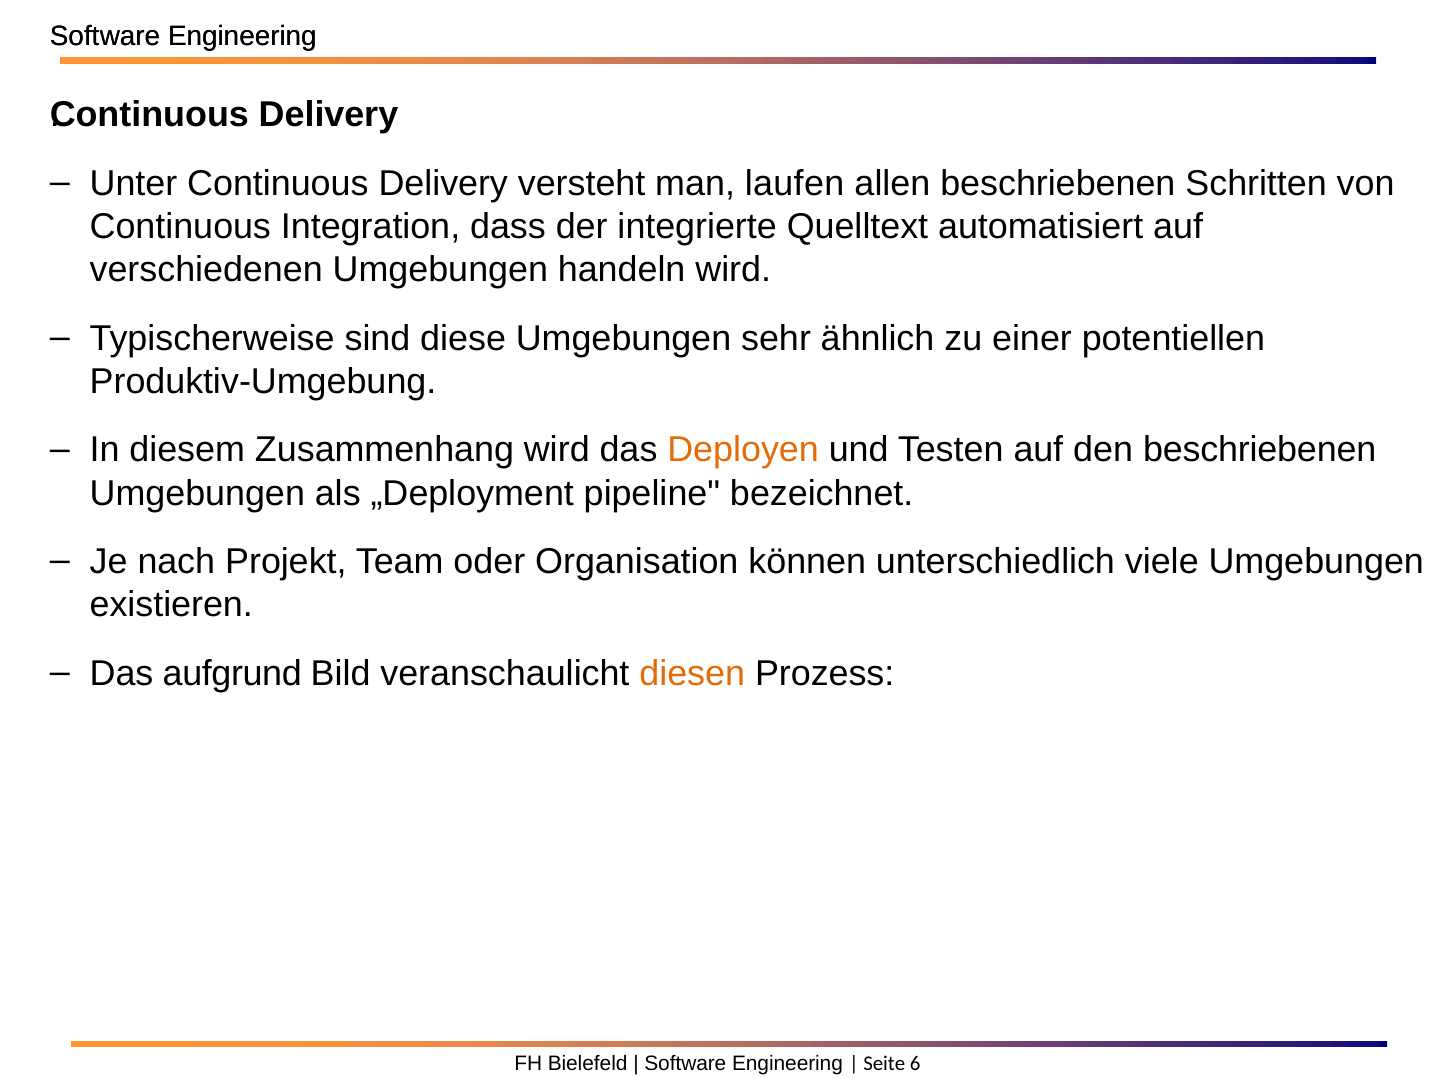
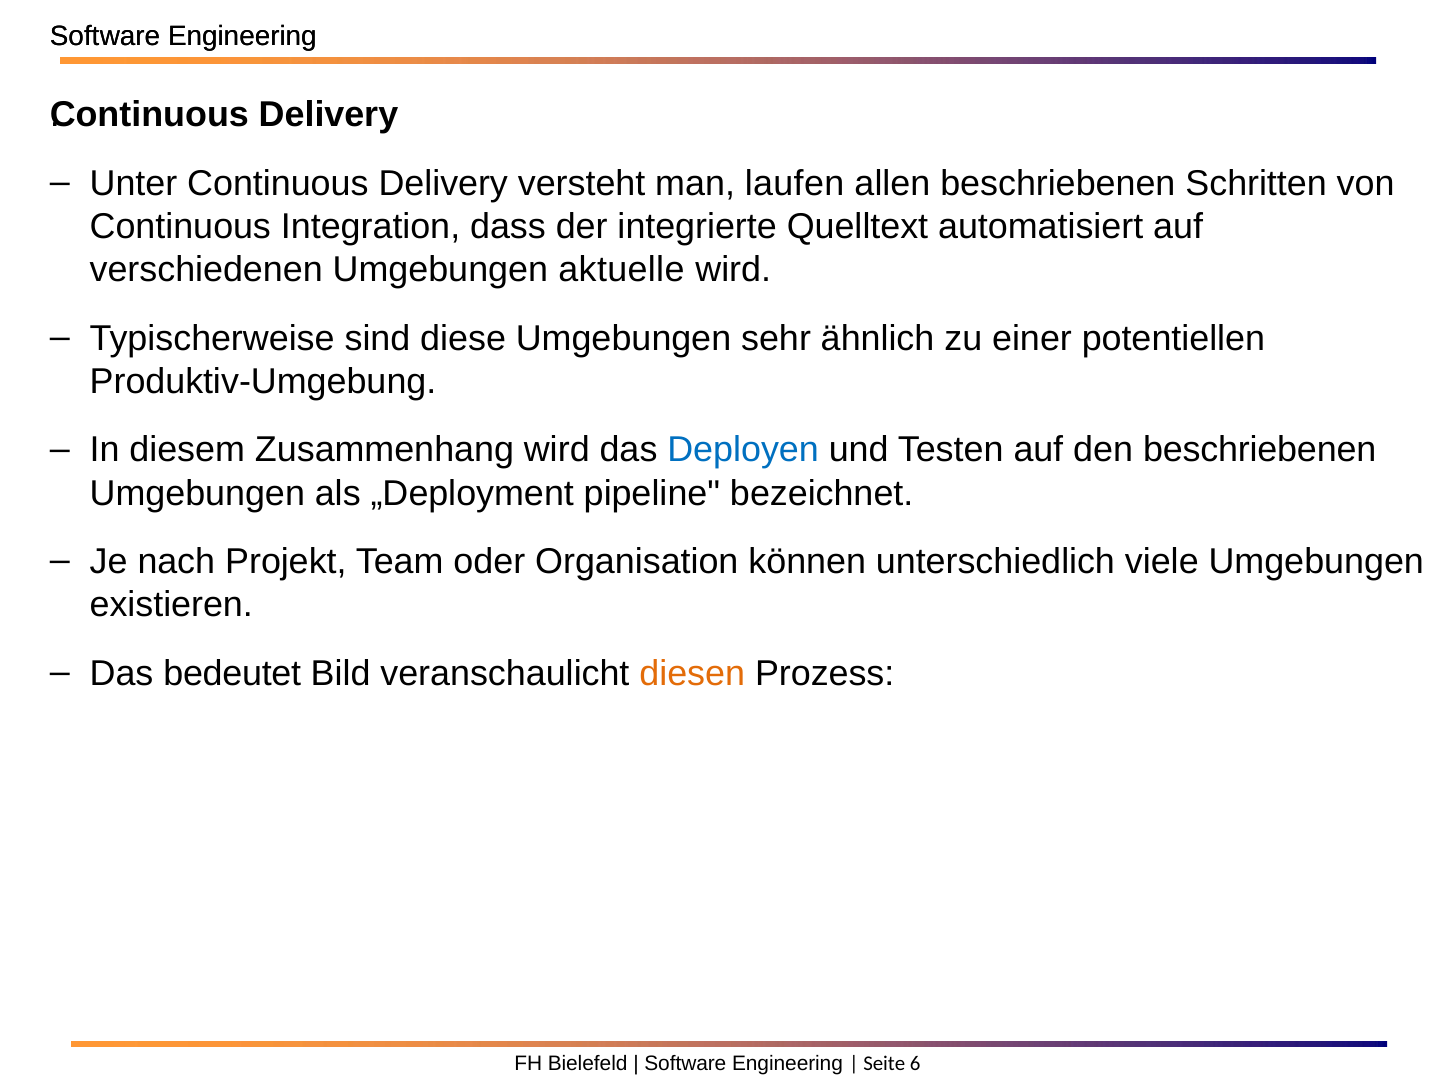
handeln: handeln -> aktuelle (621, 269)
Deployen colour: orange -> blue (743, 450)
aufgrund: aufgrund -> bedeutet (232, 674)
